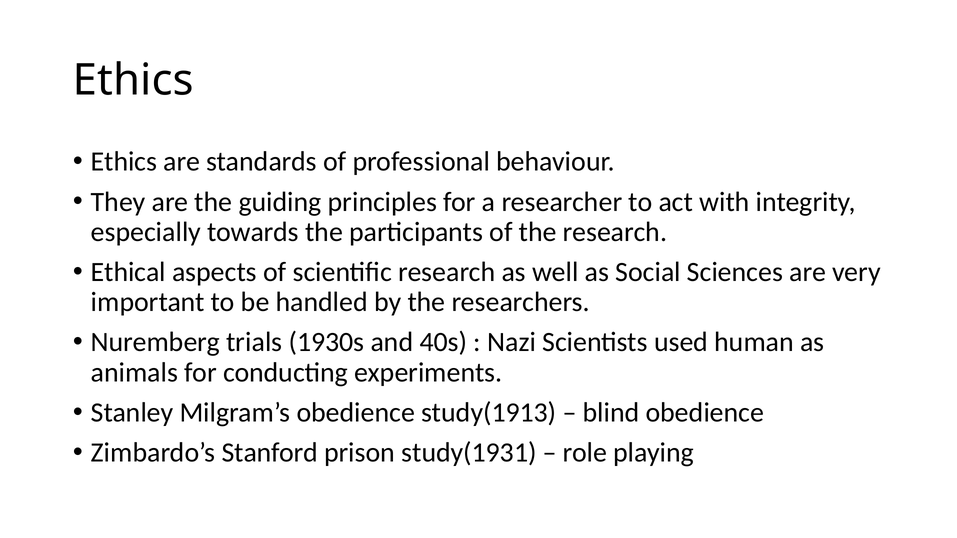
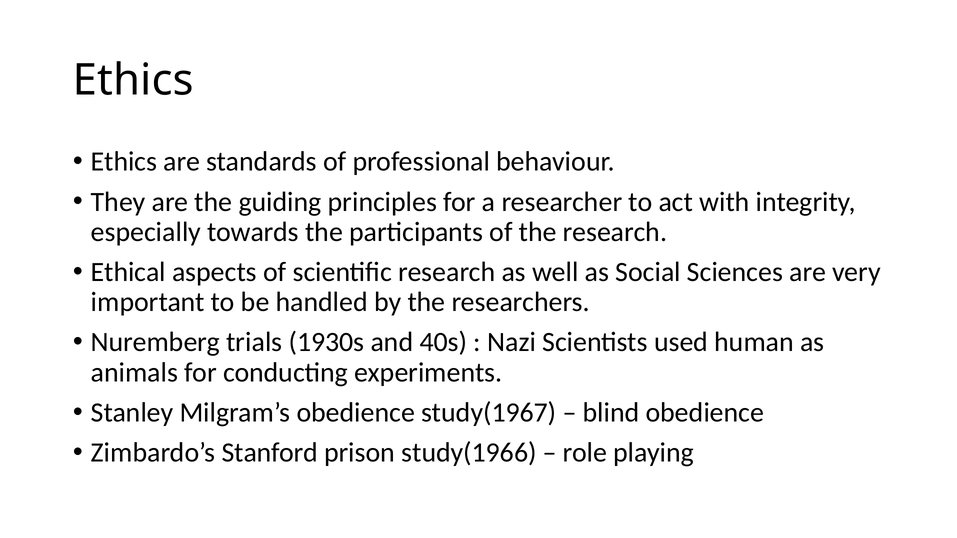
study(1913: study(1913 -> study(1967 (489, 413)
study(1931: study(1931 -> study(1966 (469, 453)
